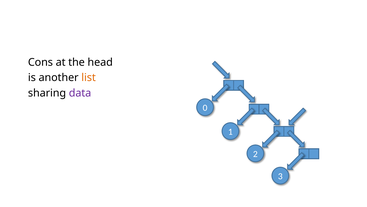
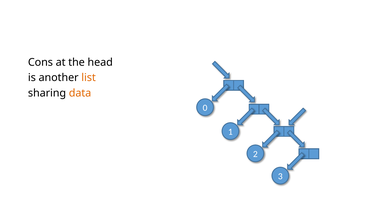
data colour: purple -> orange (80, 93)
